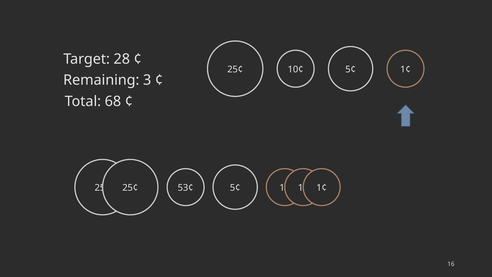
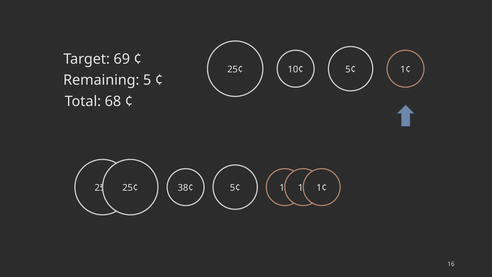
28: 28 -> 69 (122, 59)
3: 3 -> 5 (147, 80)
53¢: 53¢ -> 38¢ (186, 188)
